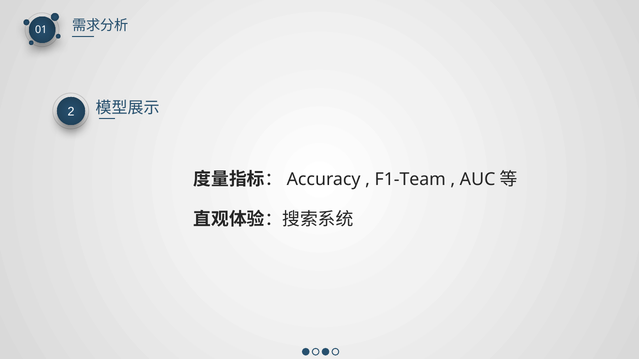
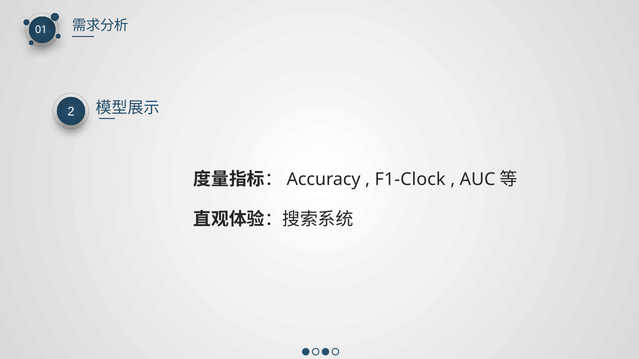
F1-Team: F1-Team -> F1-Clock (410, 179)
